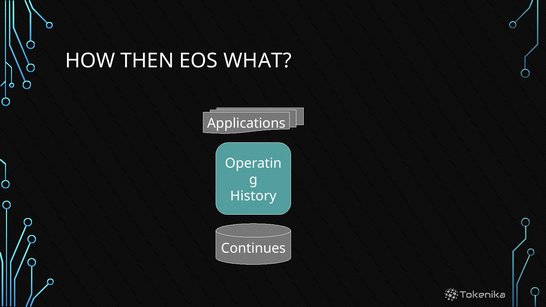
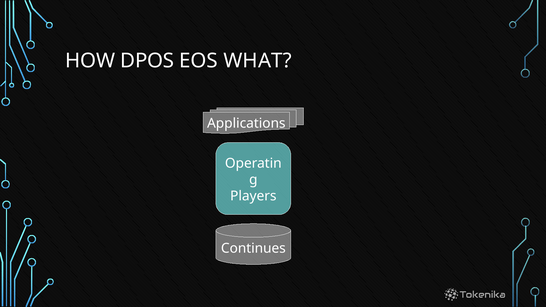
THEN: THEN -> DPOS (147, 61)
History: History -> Players (253, 196)
